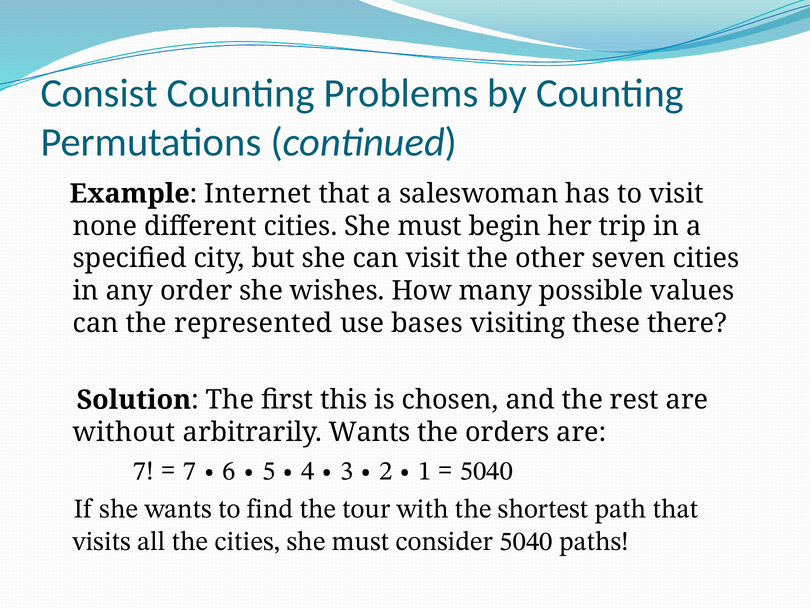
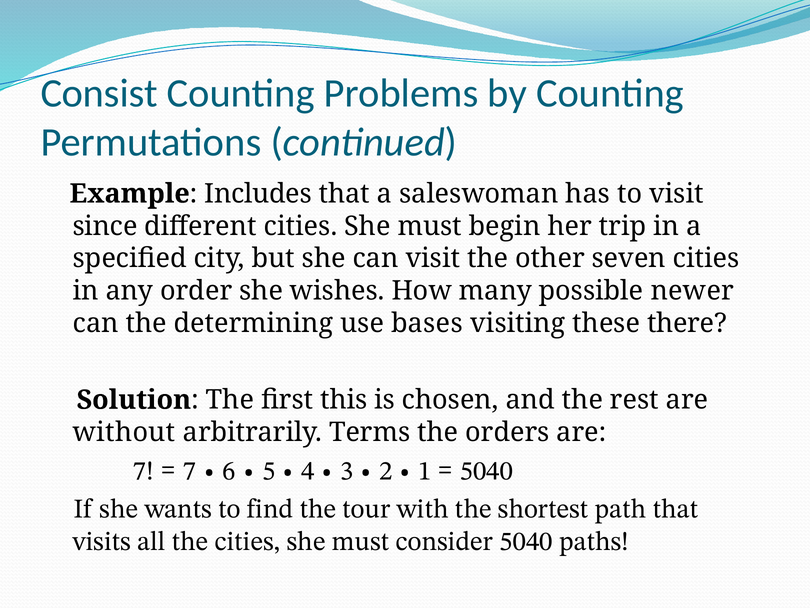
Internet: Internet -> Includes (258, 194)
none: none -> since (105, 226)
values: values -> newer (692, 291)
represented: represented -> determining (253, 323)
arbitrarily Wants: Wants -> Terms (370, 432)
